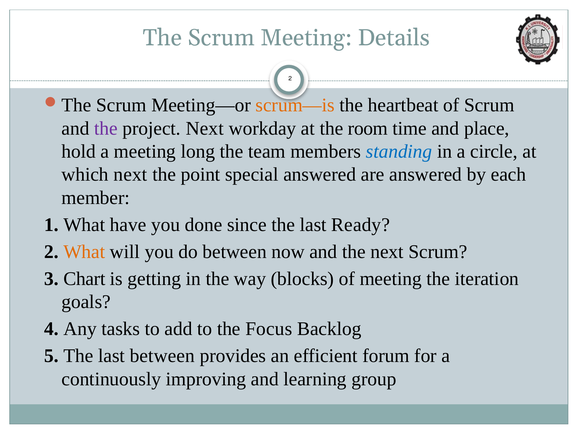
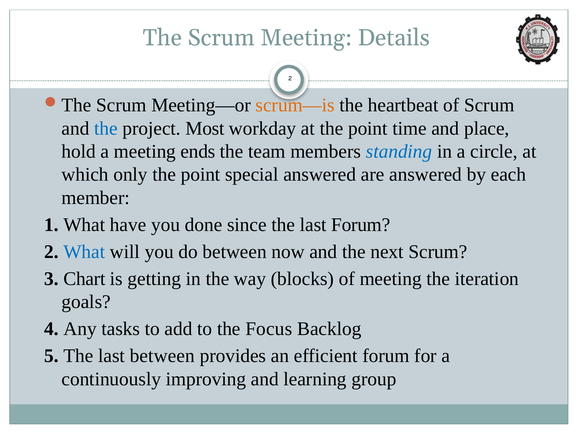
the colour: purple -> blue (106, 128)
project Next: Next -> Most (205, 128)
at the room: room -> point (368, 128)
long: long -> ends (198, 151)
which next: next -> only (131, 174)
last Ready: Ready -> Forum (361, 224)
What colour: orange -> blue (84, 251)
